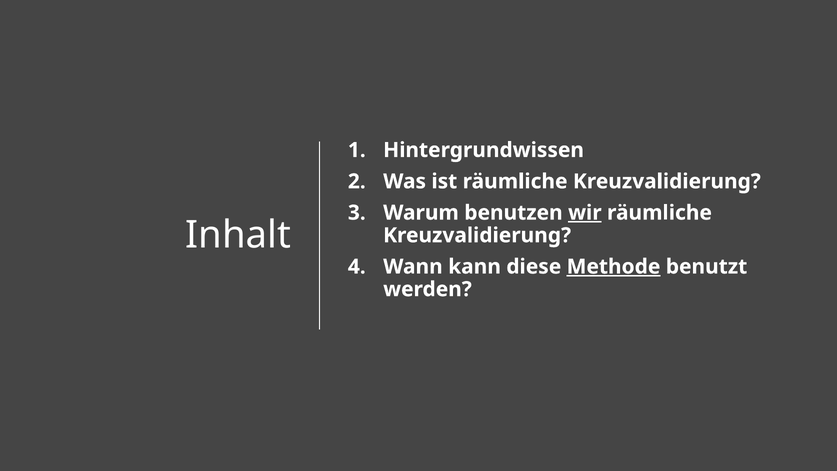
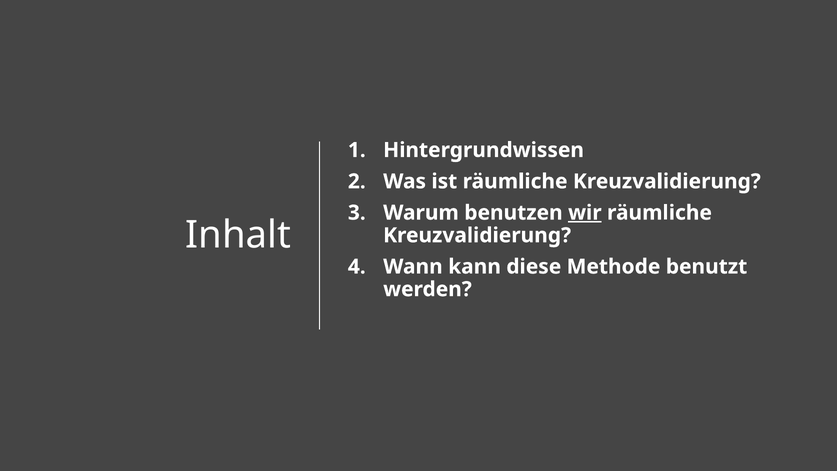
Methode underline: present -> none (614, 267)
